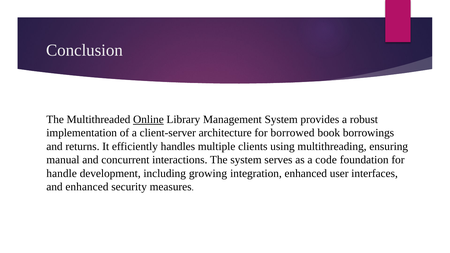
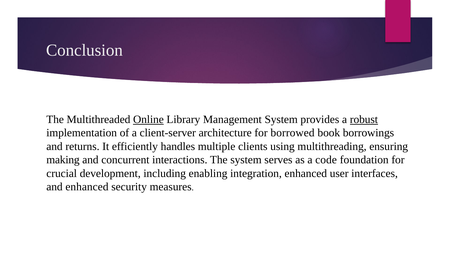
robust underline: none -> present (364, 119)
manual: manual -> making (63, 160)
handle: handle -> crucial (62, 173)
growing: growing -> enabling (208, 173)
